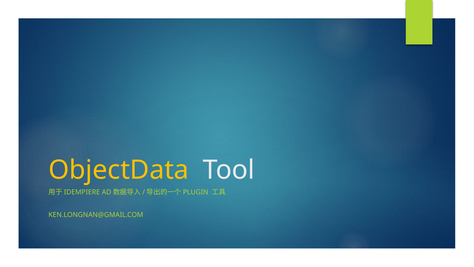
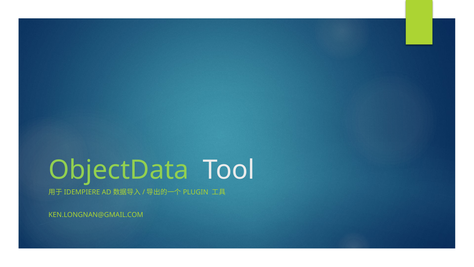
ObjectData colour: yellow -> light green (119, 170)
